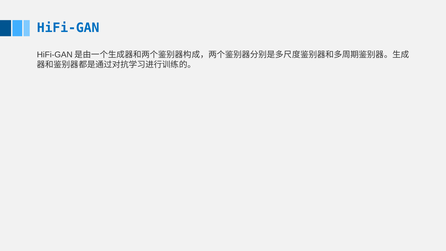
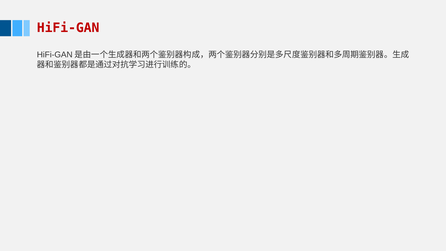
HiFi-GAN colour: blue -> red (68, 28)
